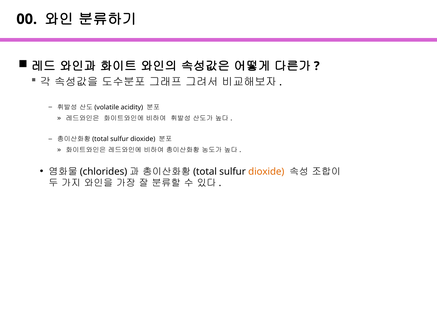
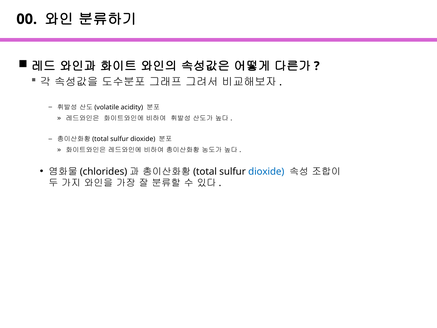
dioxide colour: orange -> blue (266, 171)
